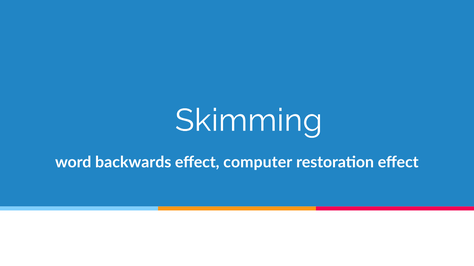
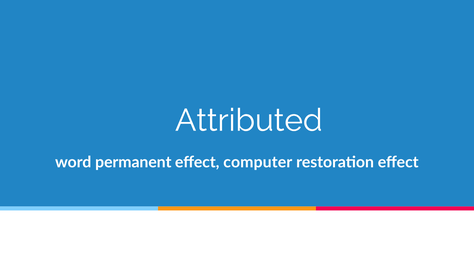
Skimming: Skimming -> Attributed (249, 121)
backwards: backwards -> permanent (133, 163)
